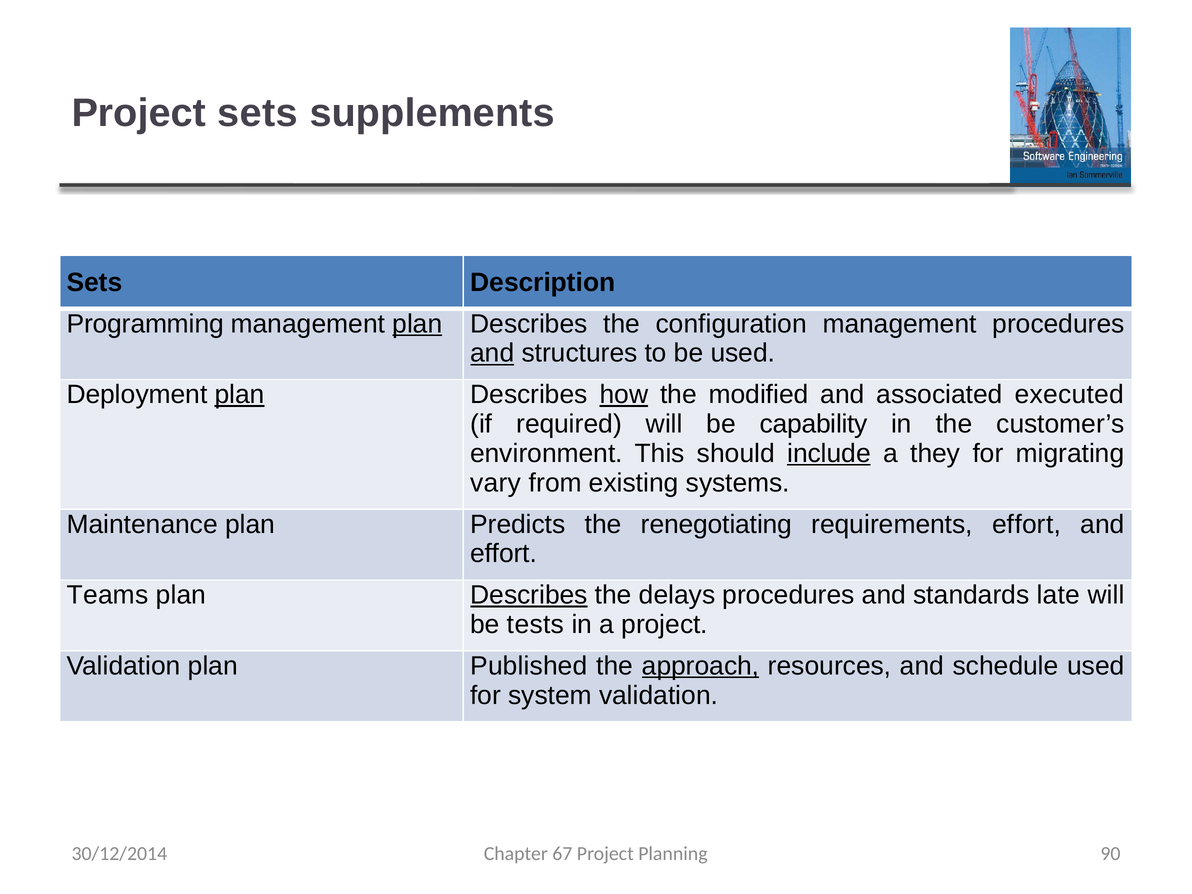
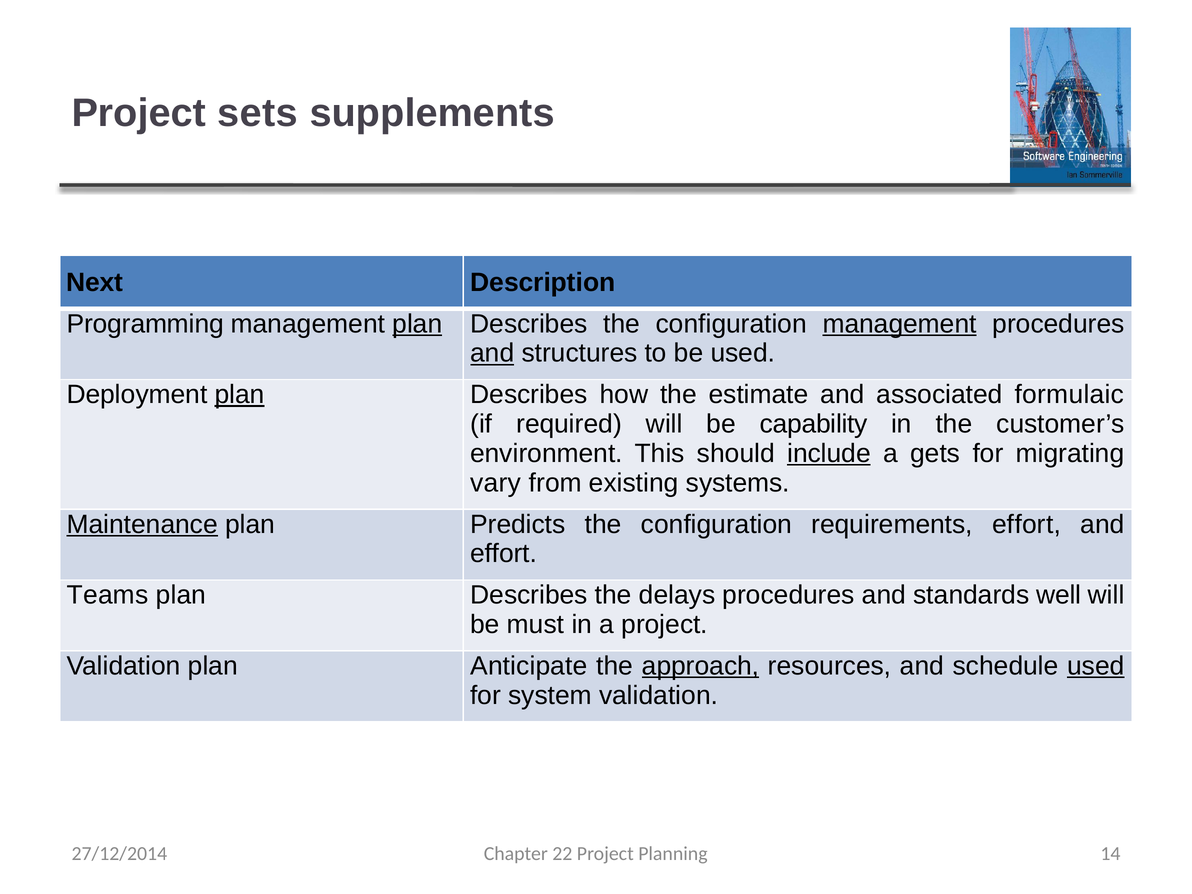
Sets: Sets -> Next (95, 282)
management underline: none -> present (900, 324)
how underline: present -> none (624, 395)
modified: modified -> estimate (759, 395)
executed: executed -> formulaic (1069, 395)
they: they -> gets (935, 453)
Maintenance underline: none -> present (142, 524)
Predicts the renegotiating: renegotiating -> configuration (717, 524)
Describes underline: present -> none (529, 595)
late: late -> well (1059, 595)
tests: tests -> must (536, 625)
Published: Published -> Anticipate (529, 666)
used underline: none -> present (1096, 666)
67: 67 -> 22 (562, 854)
90: 90 -> 14 (1110, 854)
30/12/2014: 30/12/2014 -> 27/12/2014 (119, 854)
